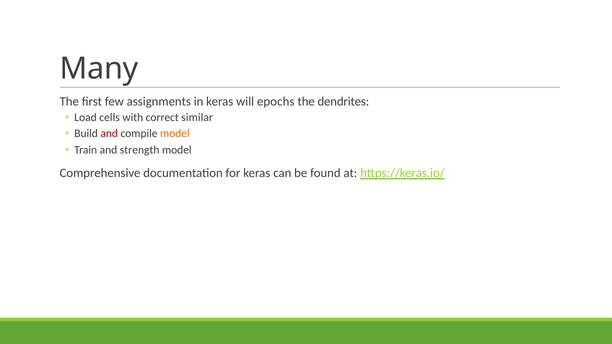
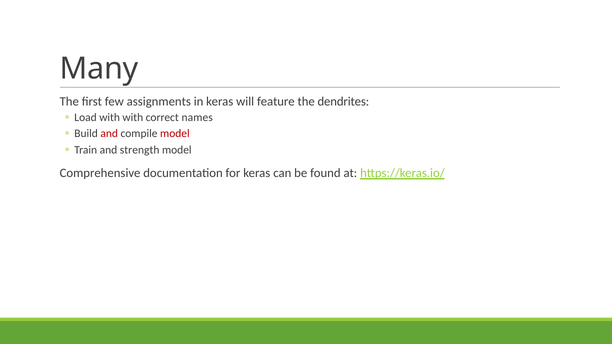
epochs: epochs -> feature (276, 102)
Load cells: cells -> with (110, 117)
similar: similar -> names (197, 117)
model colour: orange -> red (175, 134)
